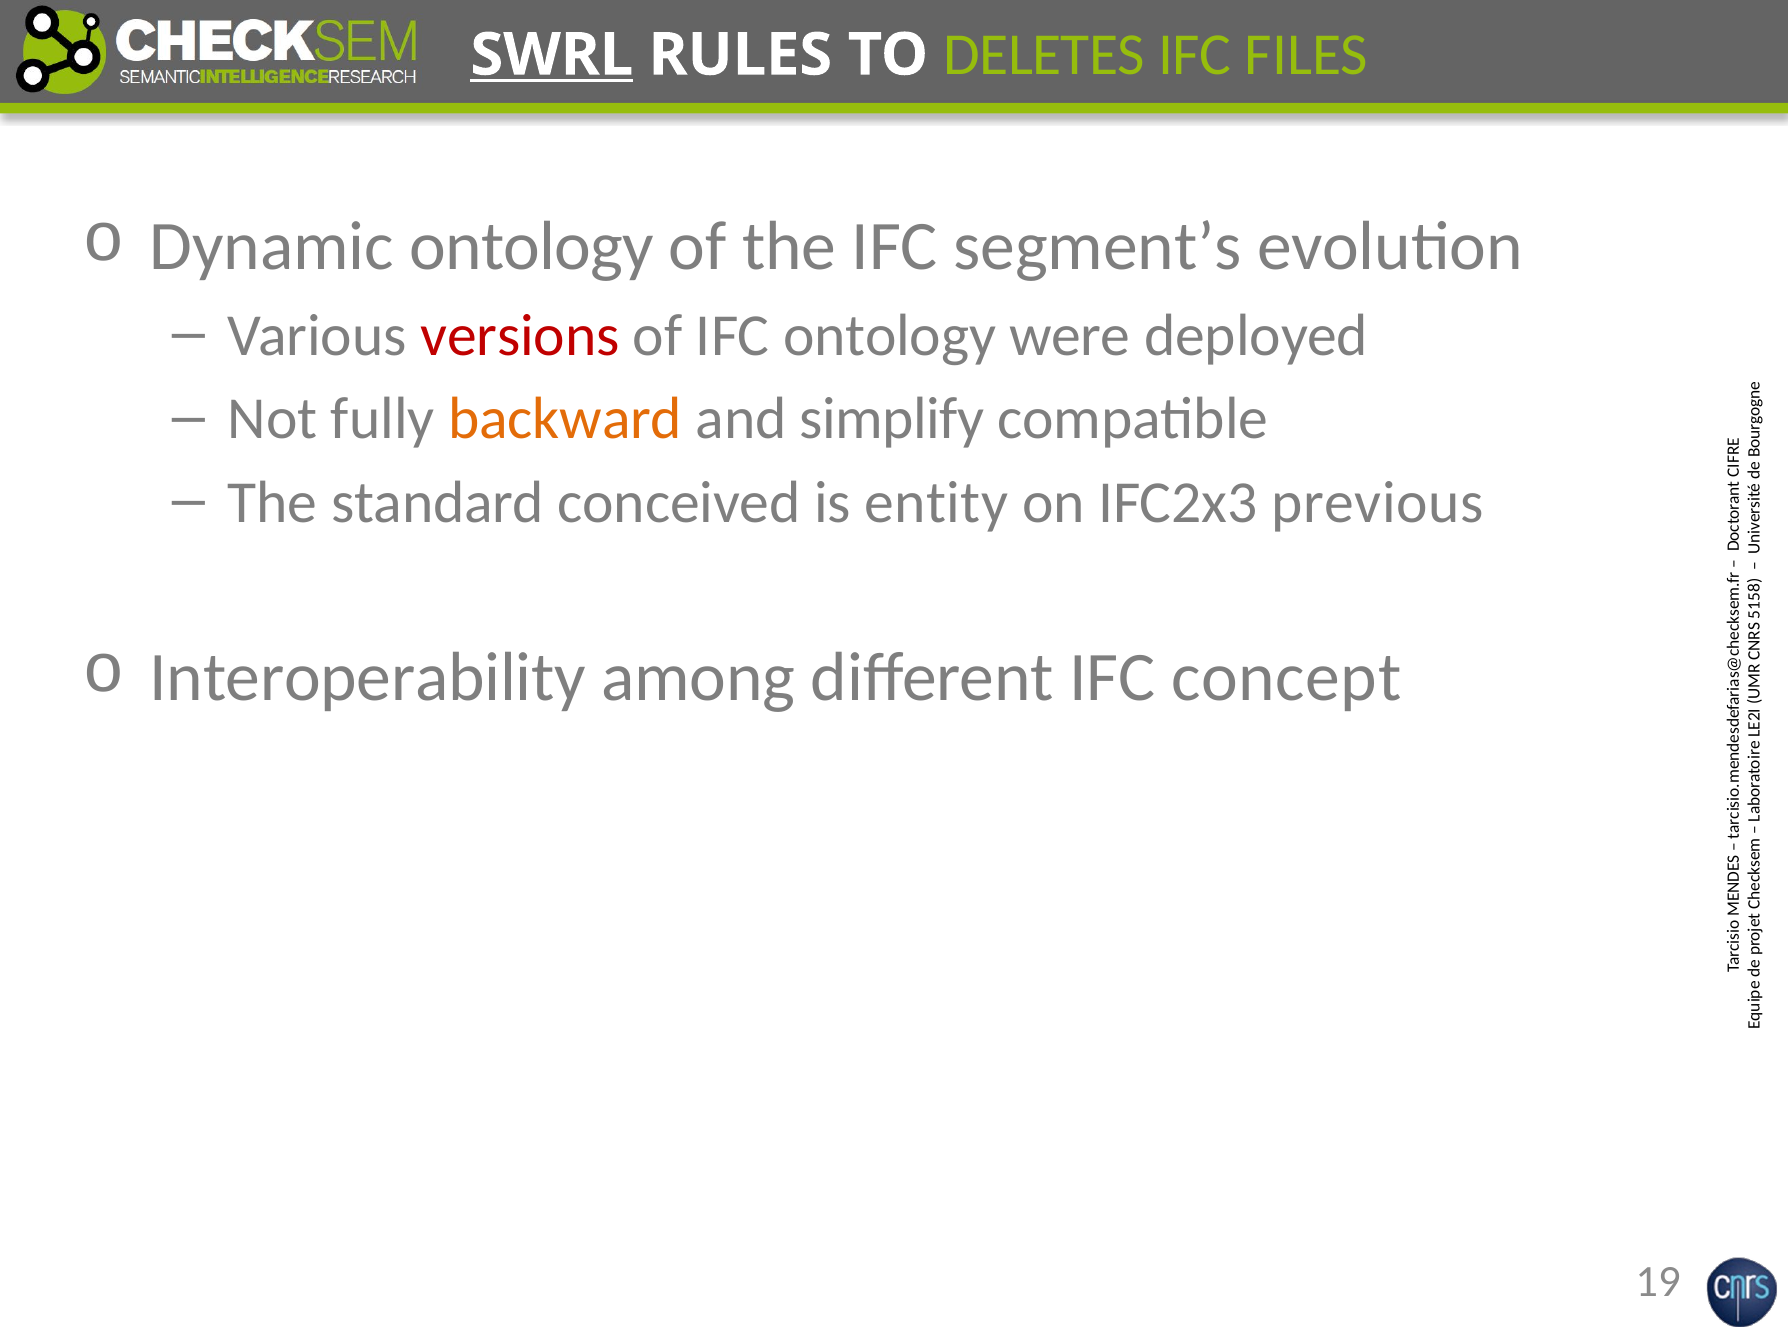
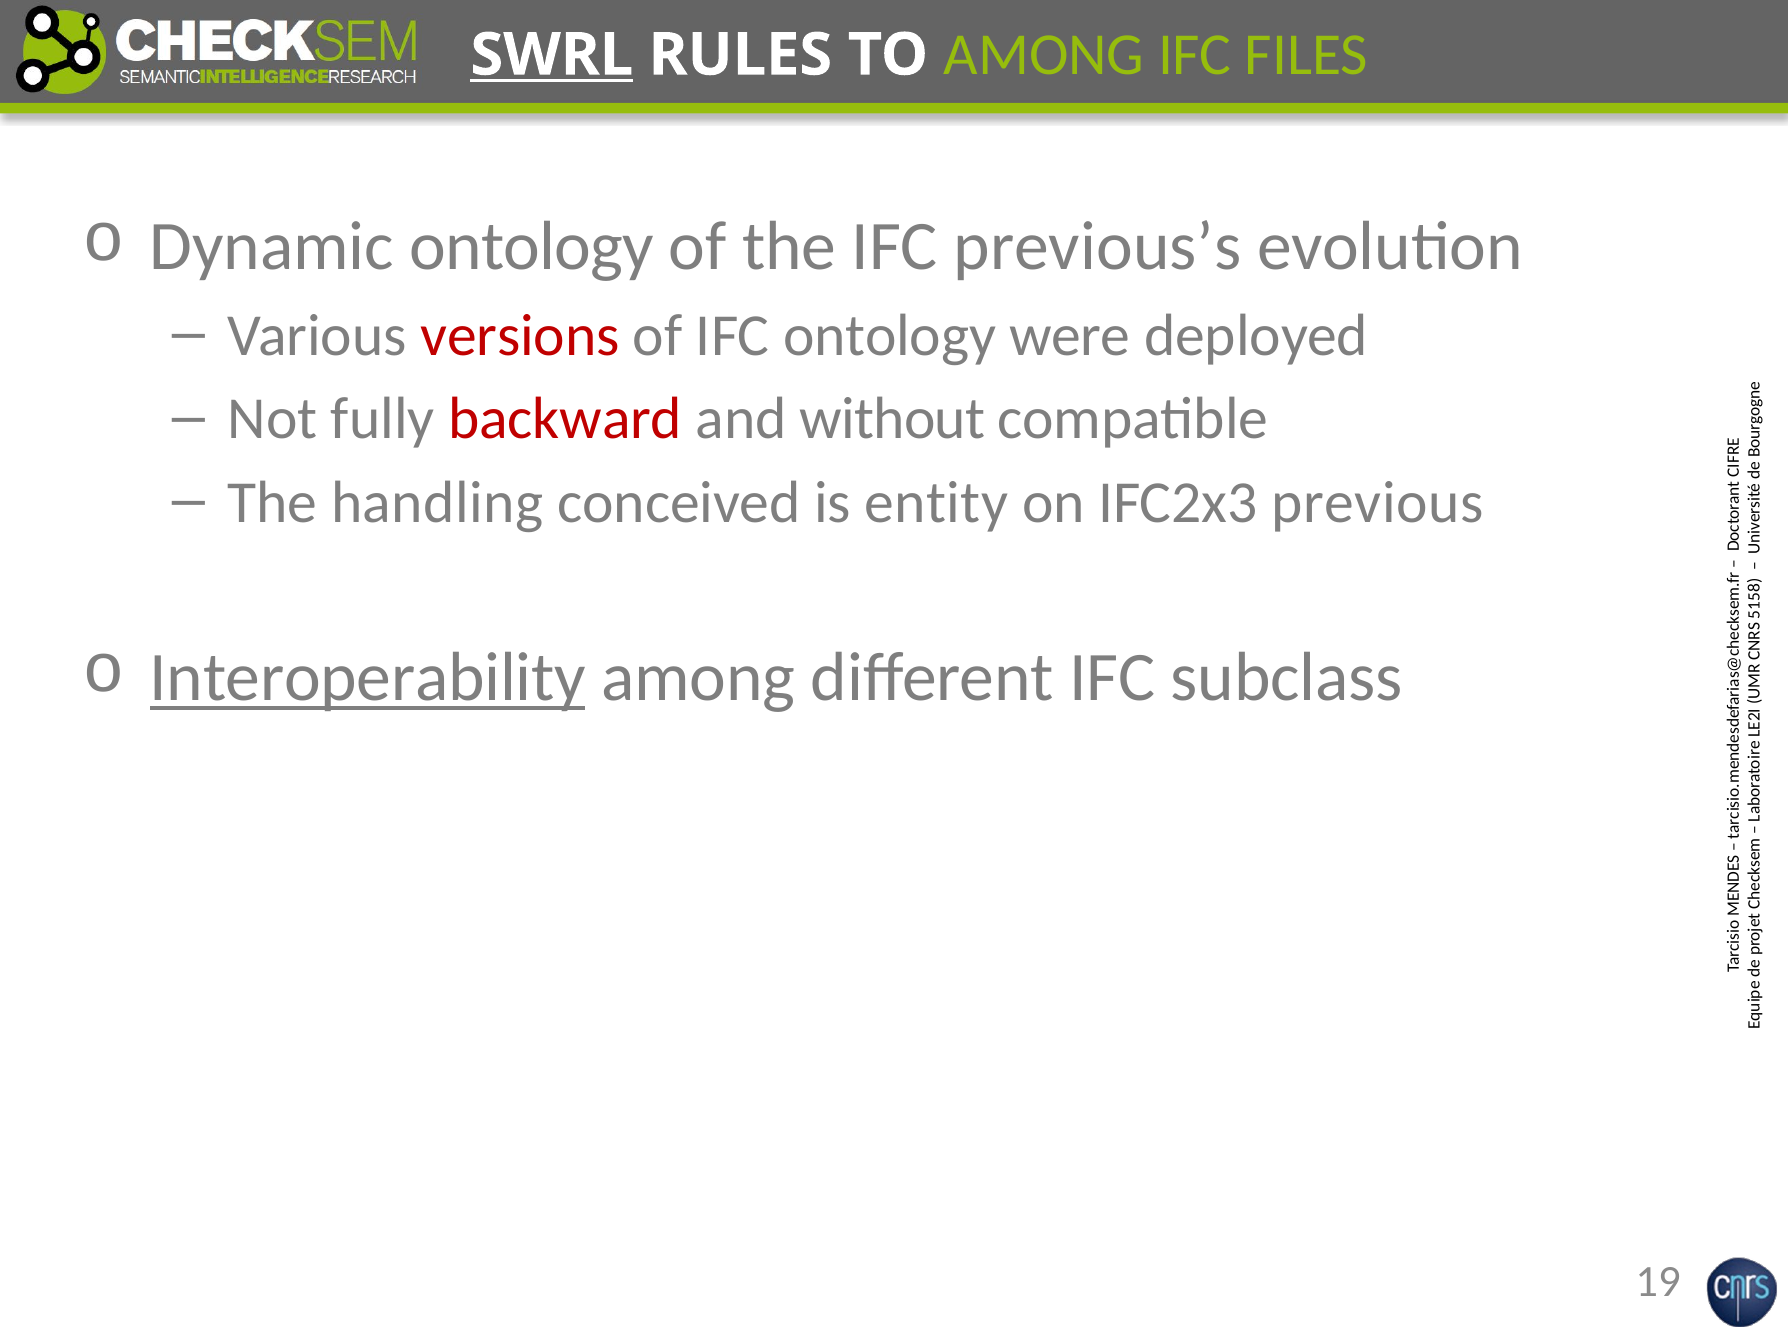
TO DELETES: DELETES -> AMONG (1044, 55)
segment’s: segment’s -> previous’s (1097, 247)
backward colour: orange -> red (565, 419)
simplify: simplify -> without (892, 419)
standard: standard -> handling (437, 502)
Interoperability underline: none -> present (368, 678)
concept: concept -> subclass (1287, 678)
